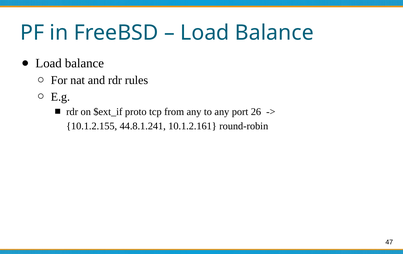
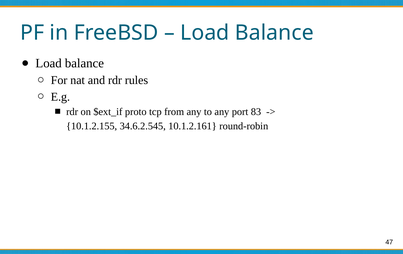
26: 26 -> 83 (256, 112)
44.8.1.241: 44.8.1.241 -> 34.6.2.545 (143, 126)
